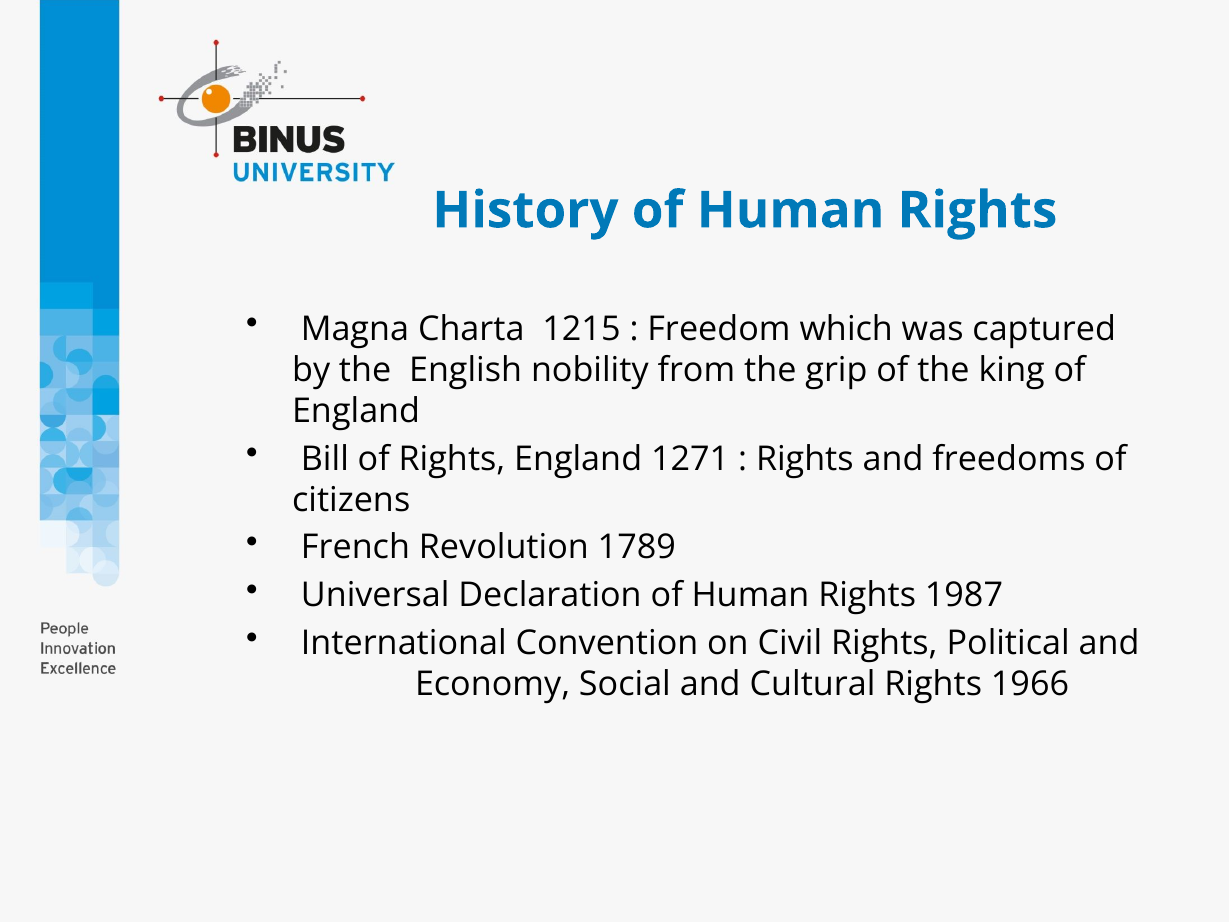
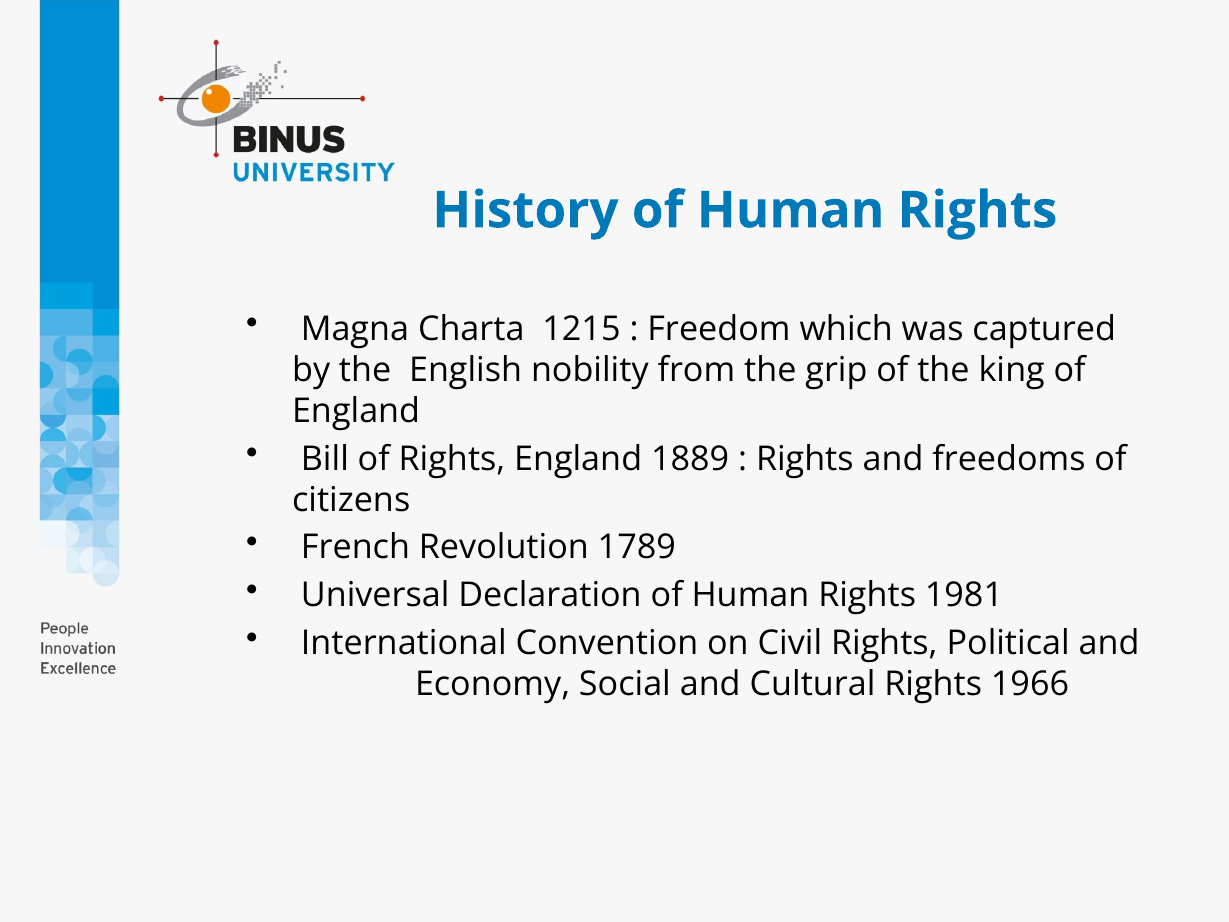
1271: 1271 -> 1889 (690, 459)
1987: 1987 -> 1981 (964, 595)
